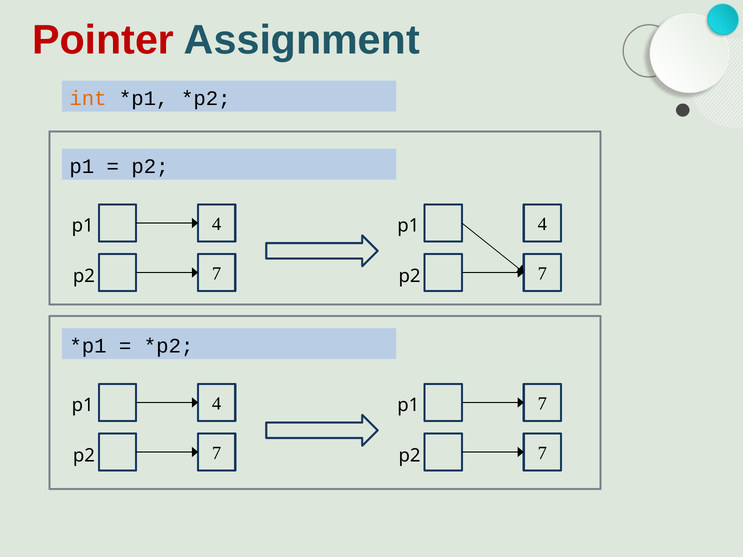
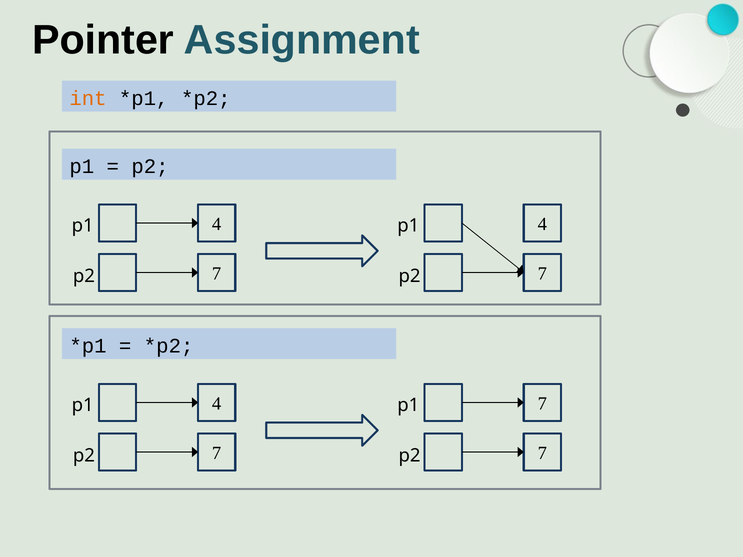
Pointer colour: red -> black (103, 40)
